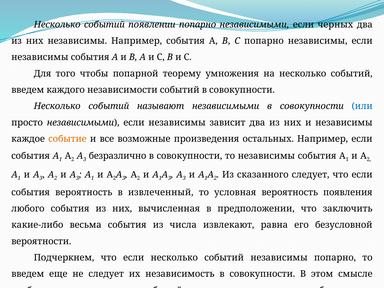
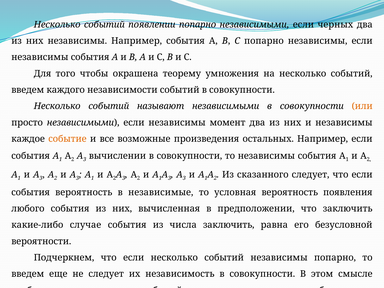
чтобы попарной: попарной -> окрашена (136, 74)
или colour: blue -> orange (362, 106)
зависит: зависит -> момент (228, 123)
безразлично: безразлично -> вычислении (117, 156)
извлеченный: извлеченный -> независимые (161, 192)
весьма: весьма -> случае (86, 225)
числа извлекают: извлекают -> заключить (229, 225)
